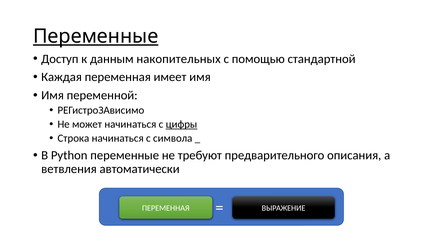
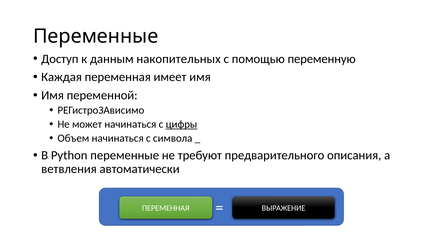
Переменные underline: present -> none (96, 36)
стандартной: стандартной -> переменную (322, 59)
Строка: Строка -> Объем (73, 138)
